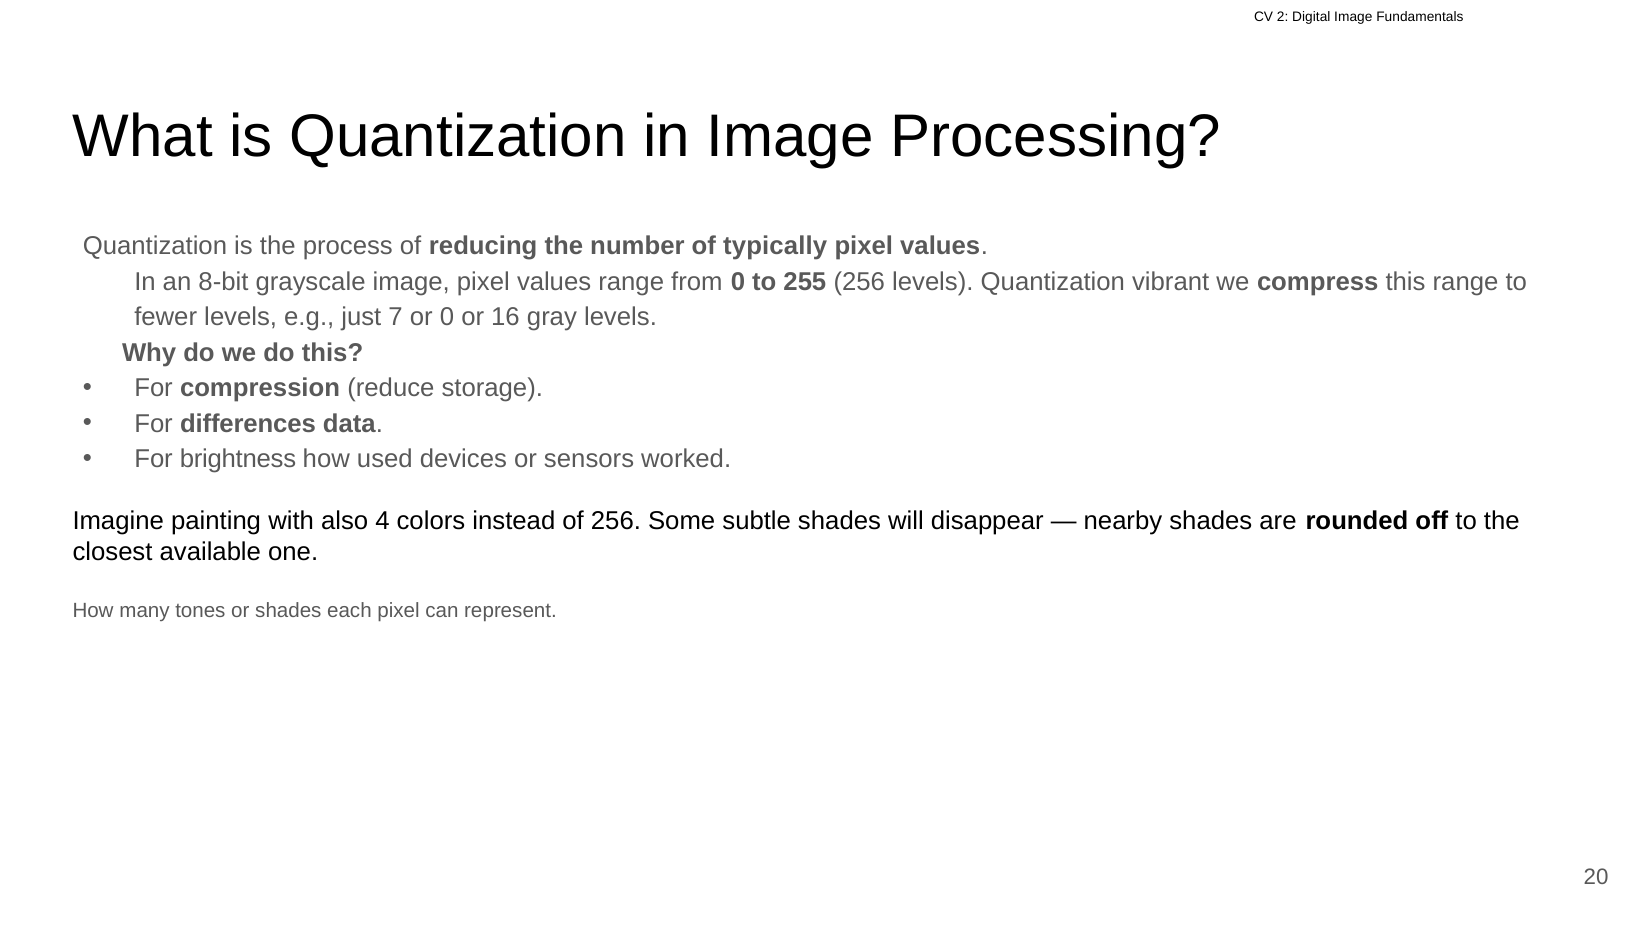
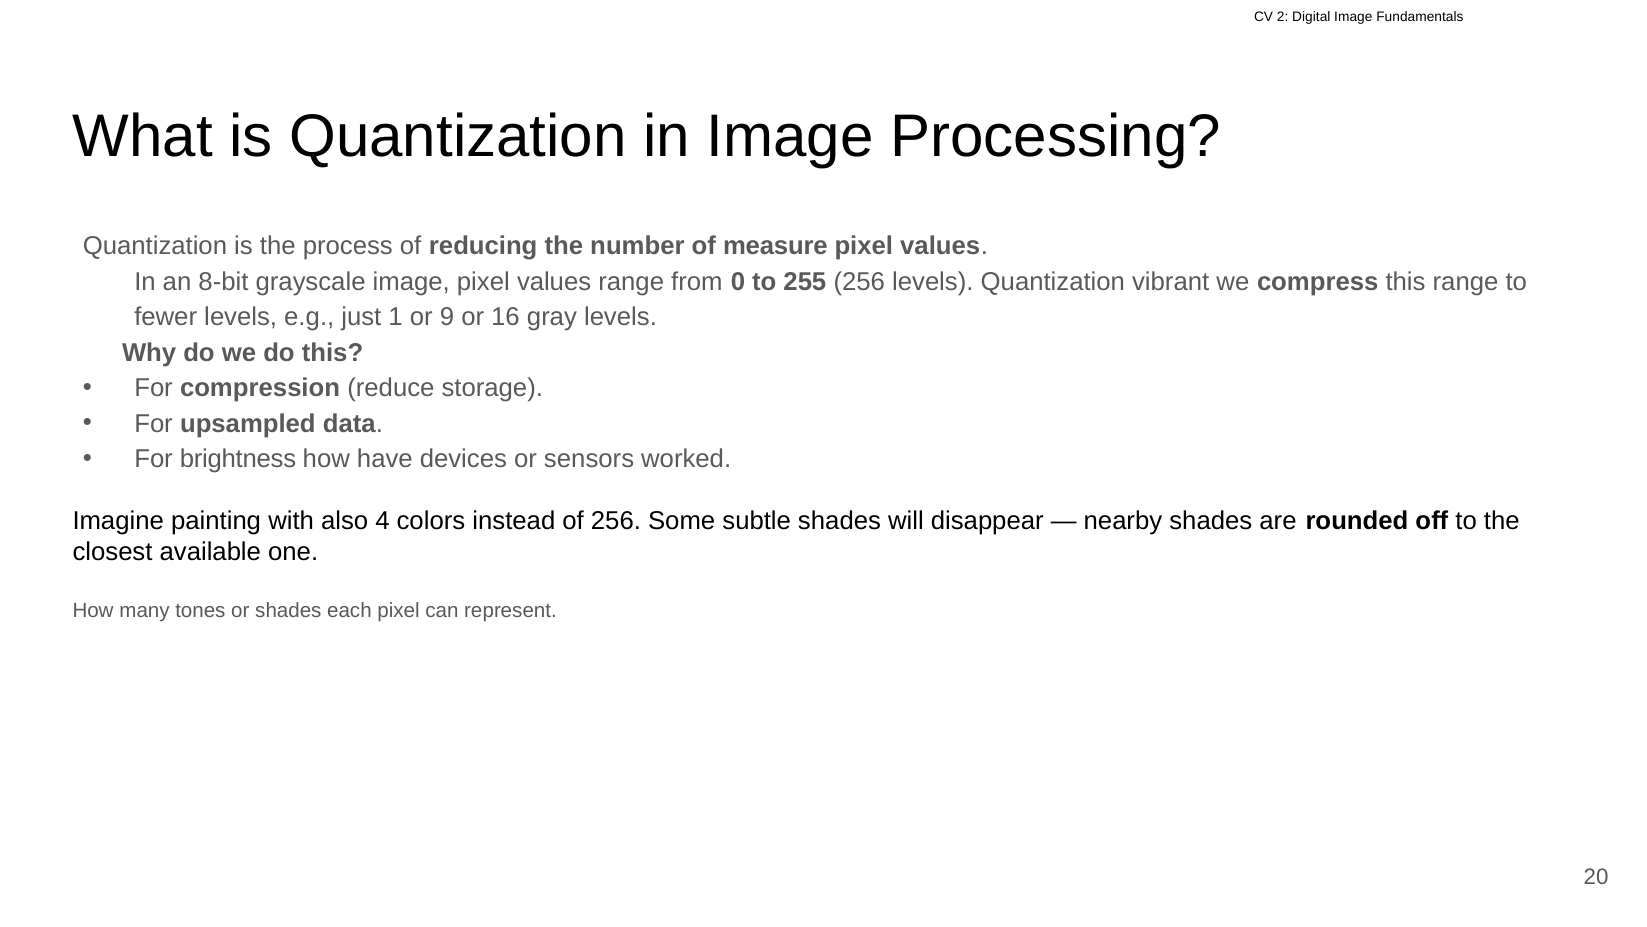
typically: typically -> measure (775, 246)
7: 7 -> 1 (396, 317)
or 0: 0 -> 9 (447, 317)
differences: differences -> upsampled (248, 423)
used: used -> have (385, 459)
